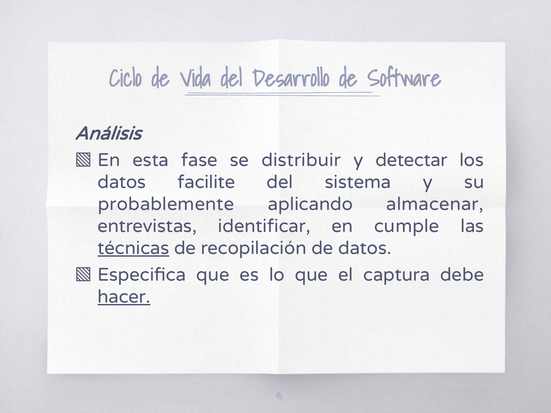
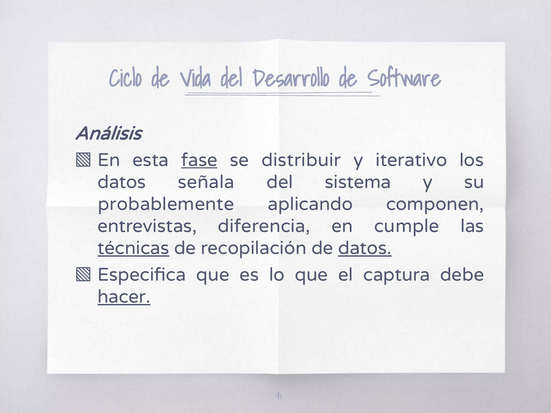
fase underline: none -> present (199, 160)
detectar: detectar -> iterativo (411, 160)
facilite: facilite -> señala (206, 182)
almacenar: almacenar -> componen (435, 204)
identificar: identificar -> diferencia (264, 226)
datos underline: none -> present (365, 248)
